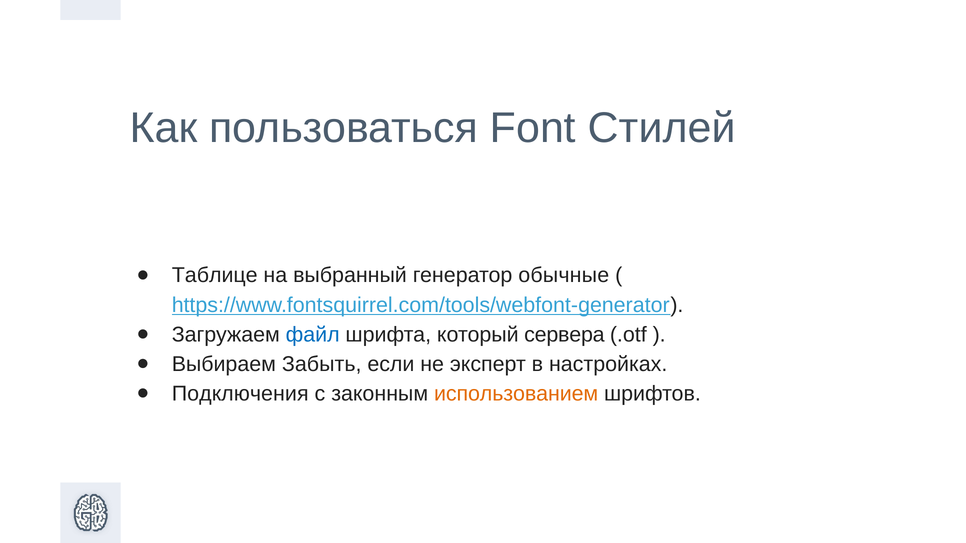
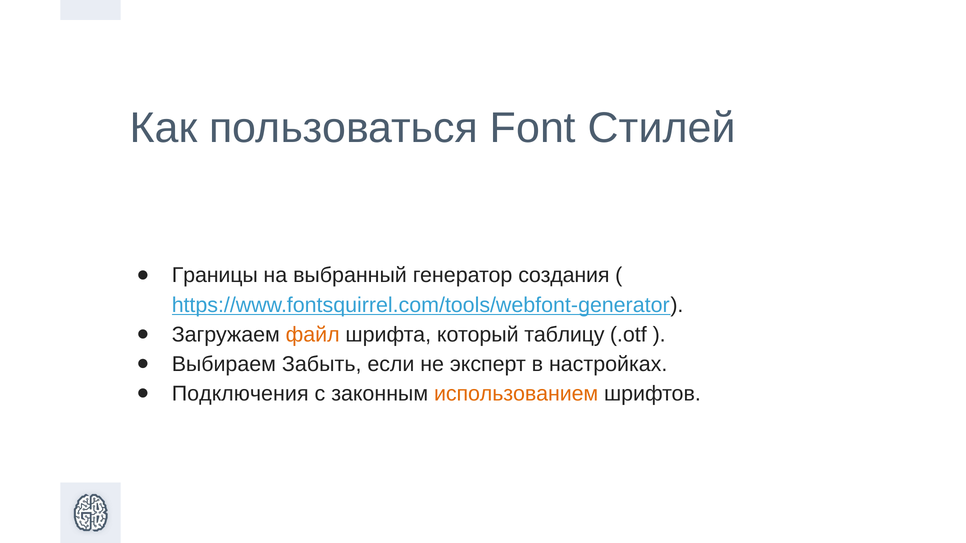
Таблице: Таблице -> Границы (215, 276)
обычные: обычные -> создания (564, 276)
файл colour: blue -> orange (313, 335)
сервера: сервера -> таблицу (564, 335)
